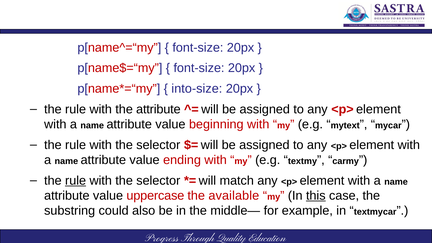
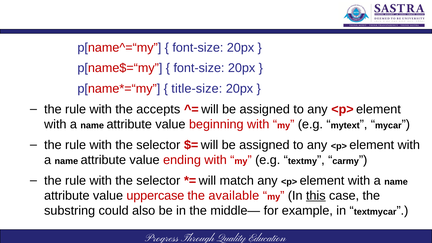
into-size: into-size -> title-size (197, 89)
the attribute: attribute -> accepts (158, 109)
rule underline: present -> none (76, 181)
